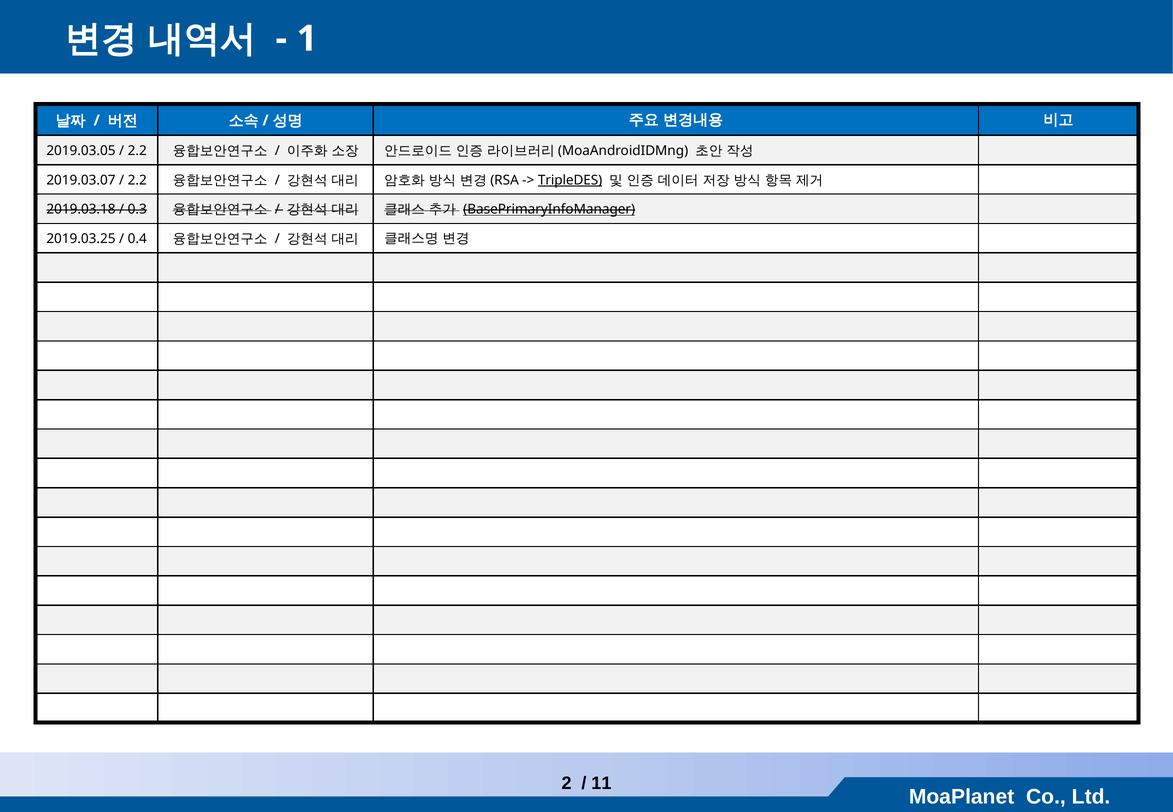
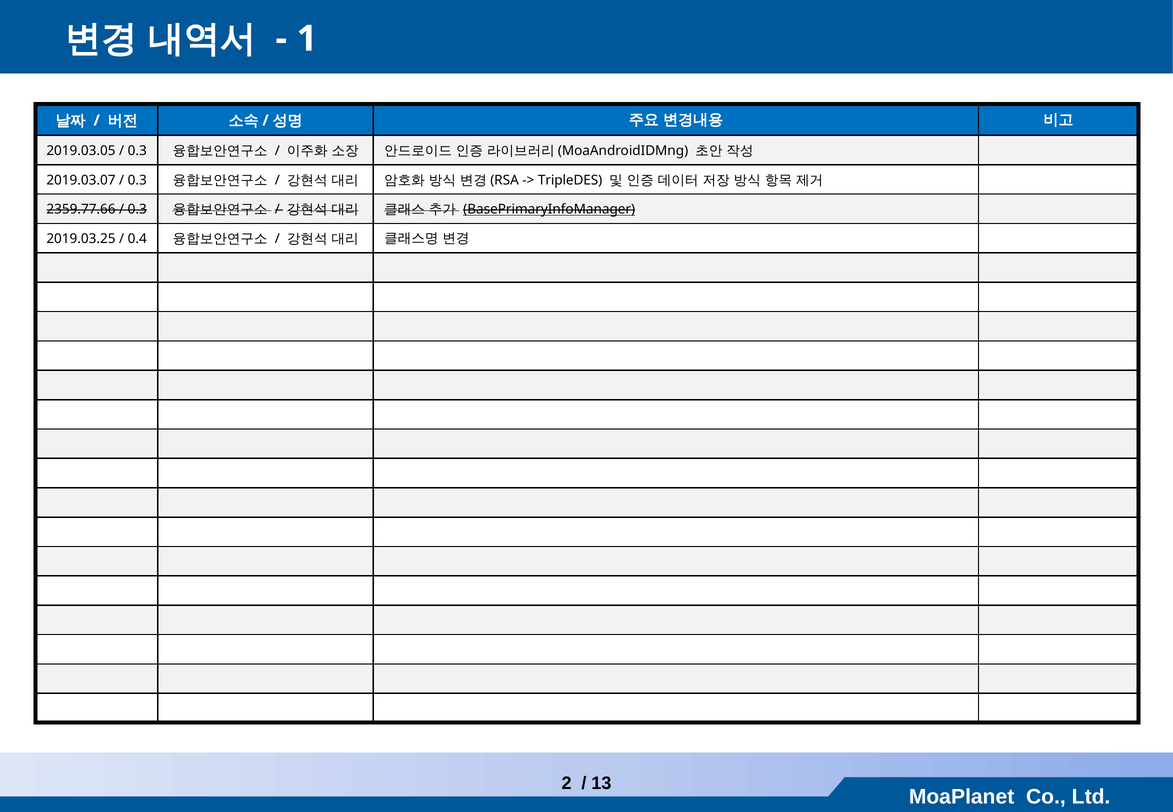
2.2: 2.2 -> 0.3 (137, 151)
2.2: 2.2 -> 0.3 (137, 180)
TripleDES underline: present -> none (570, 180)
2019.03.18: 2019.03.18 -> 2359.77.66 (81, 210)
11: 11 -> 13 (601, 783)
